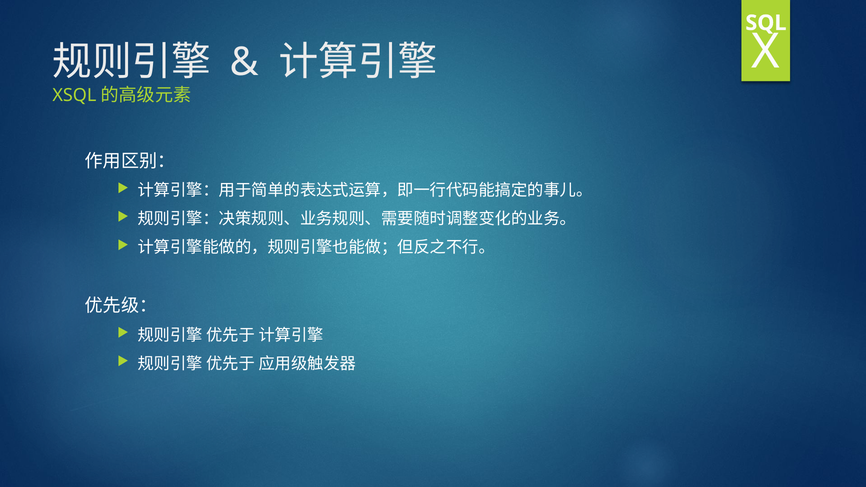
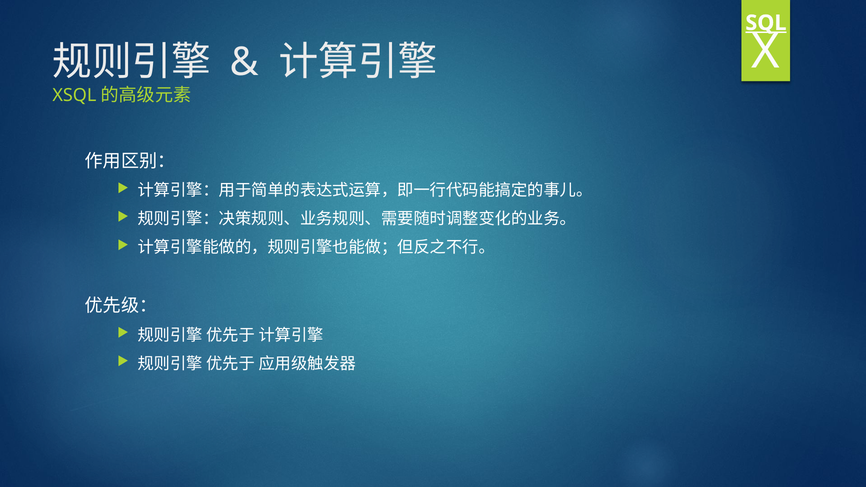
SQL underline: none -> present (766, 23)
